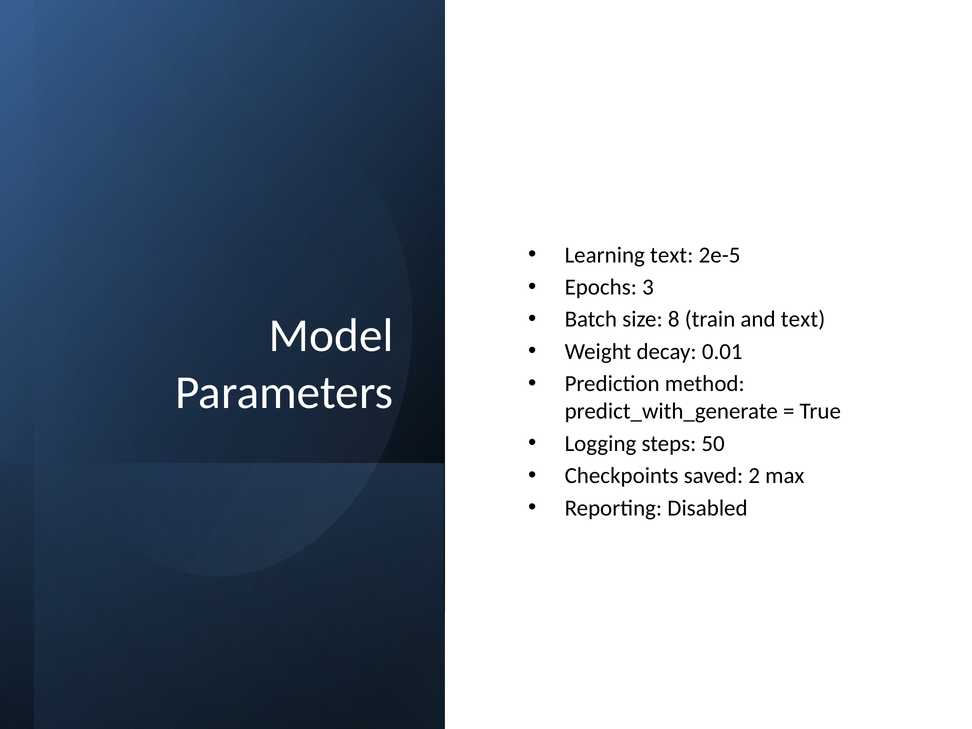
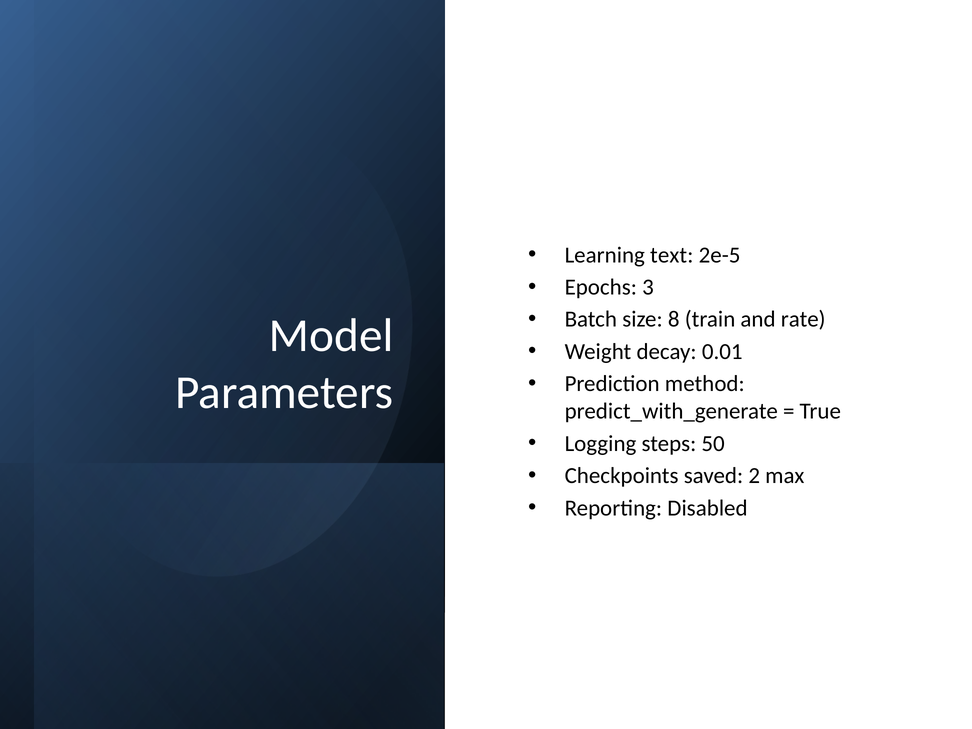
and text: text -> rate (803, 319)
